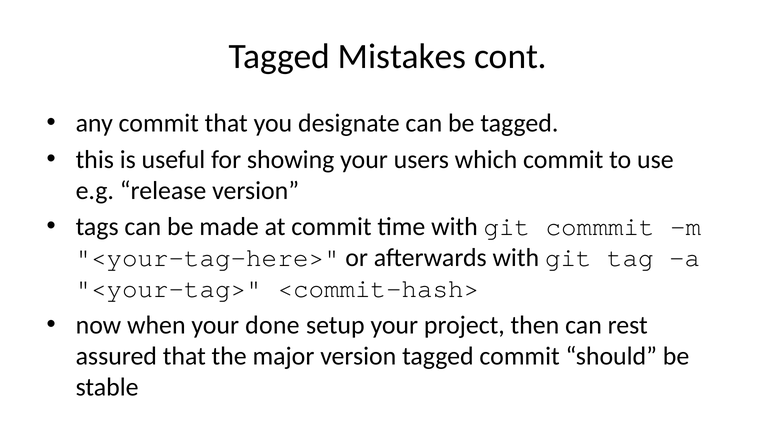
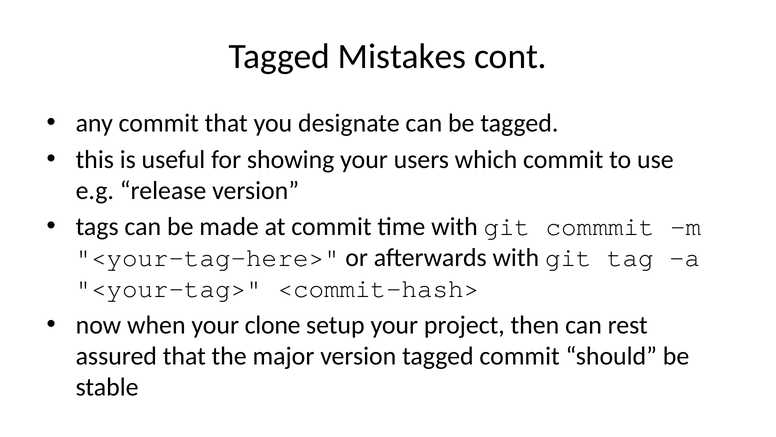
done: done -> clone (273, 325)
